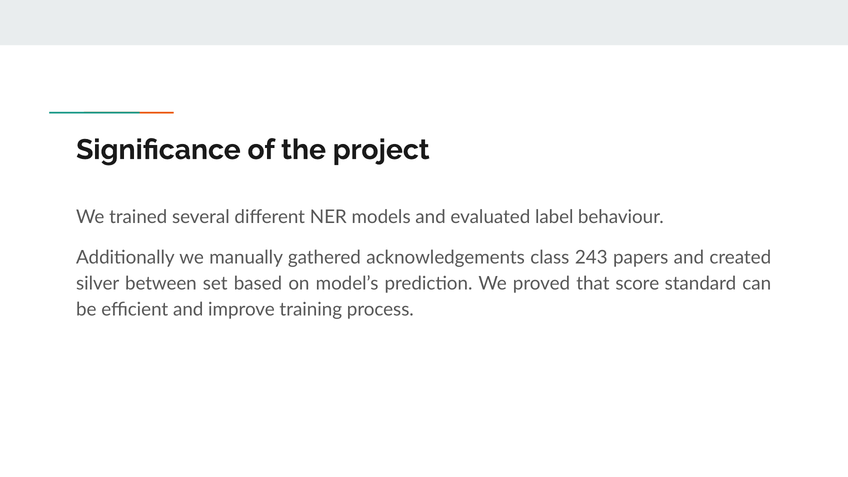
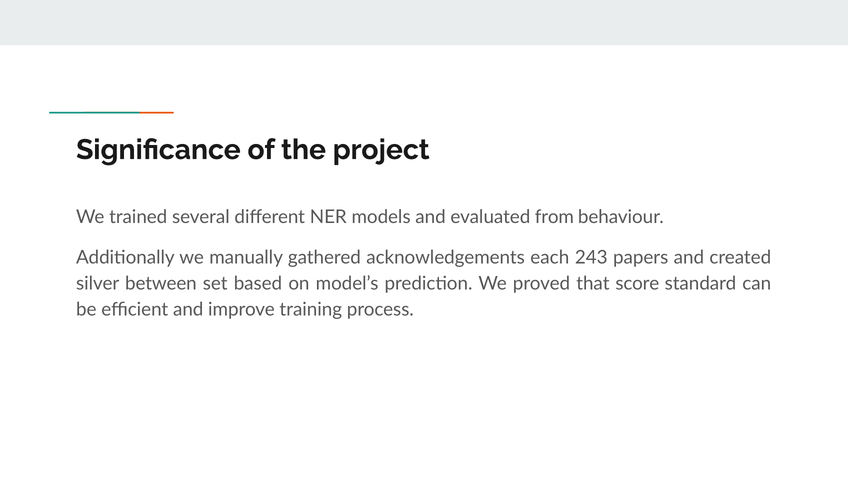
label: label -> from (554, 217)
class: class -> each (550, 257)
